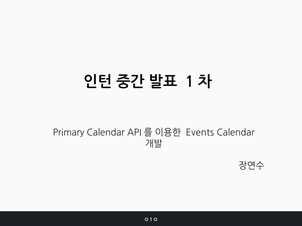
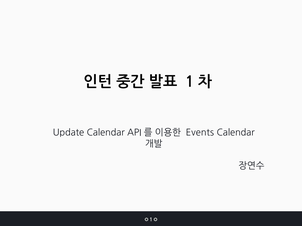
Primary: Primary -> Update (68, 133)
